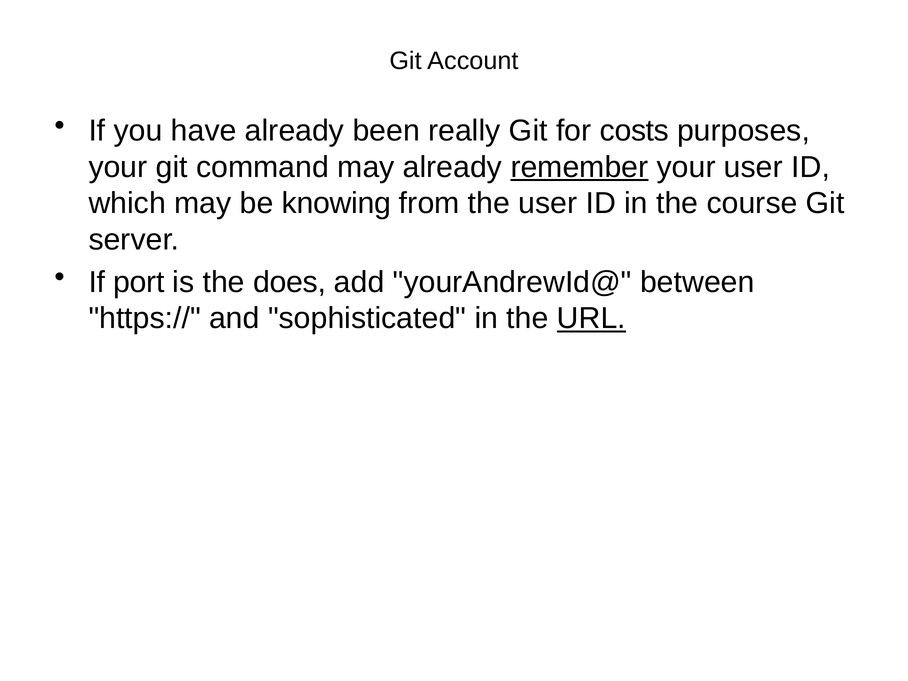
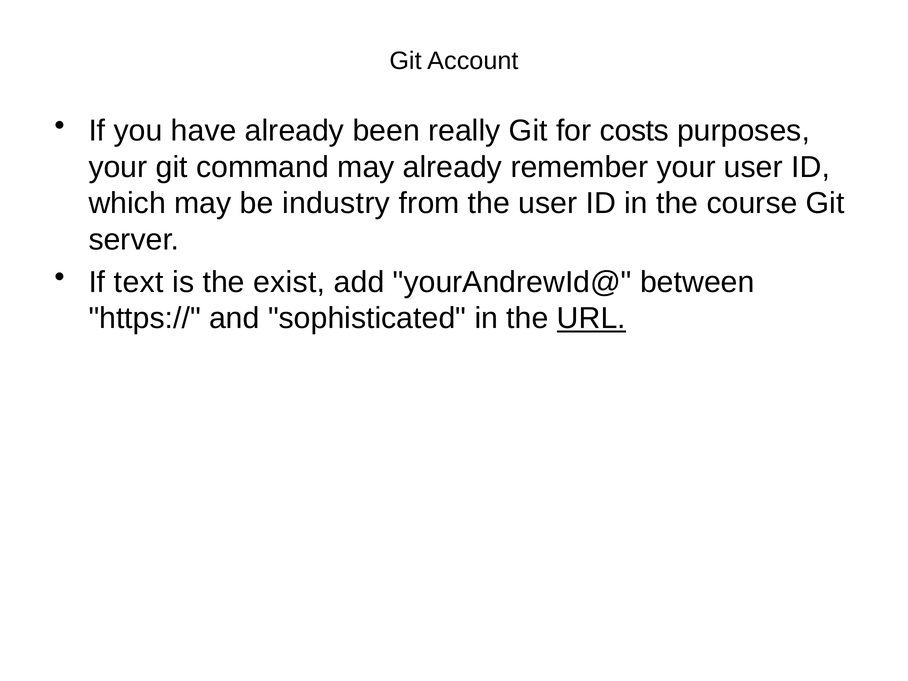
remember underline: present -> none (579, 167)
knowing: knowing -> industry (336, 203)
port: port -> text (139, 282)
does: does -> exist (289, 282)
